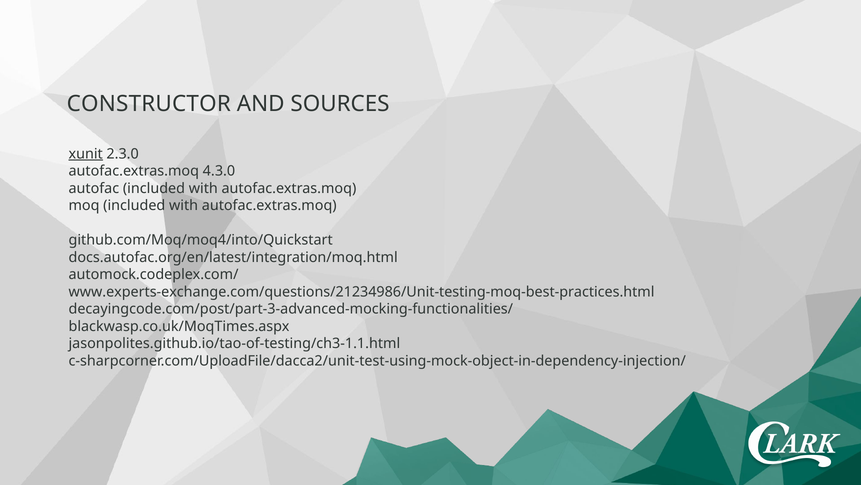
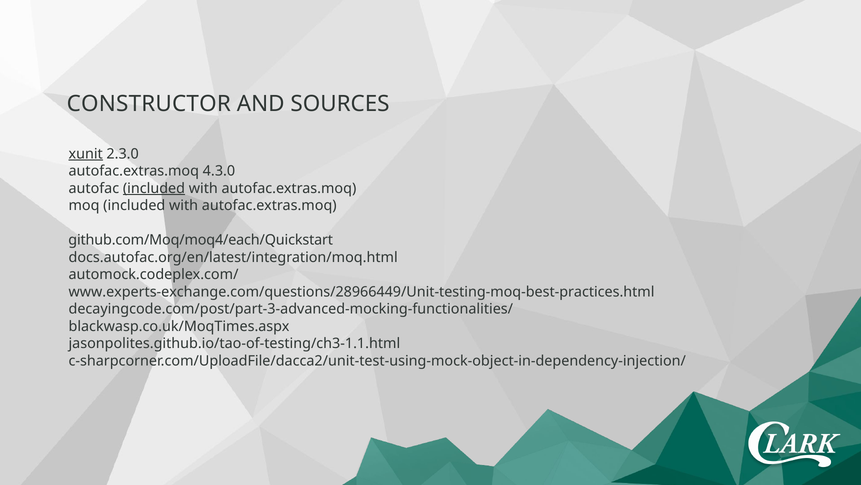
included underline: none -> present (154, 188)
github.com/Moq/moq4/into/Quickstart: github.com/Moq/moq4/into/Quickstart -> github.com/Moq/moq4/each/Quickstart (201, 240)
www.experts-exchange.com/questions/21234986/Unit-testing-moq-best-practices.html: www.experts-exchange.com/questions/21234986/Unit-testing-moq-best-practices.html -> www.experts-exchange.com/questions/28966449/Unit-testing-moq-best-practices.html (362, 291)
